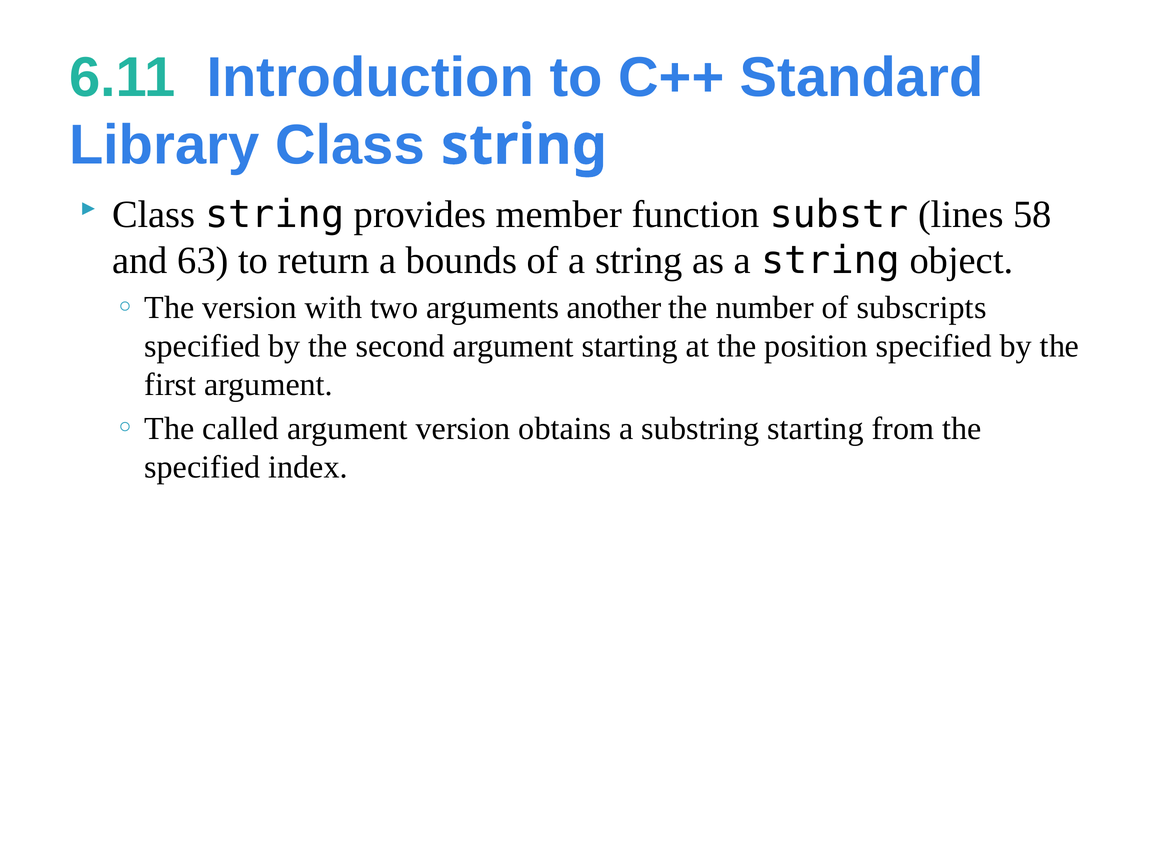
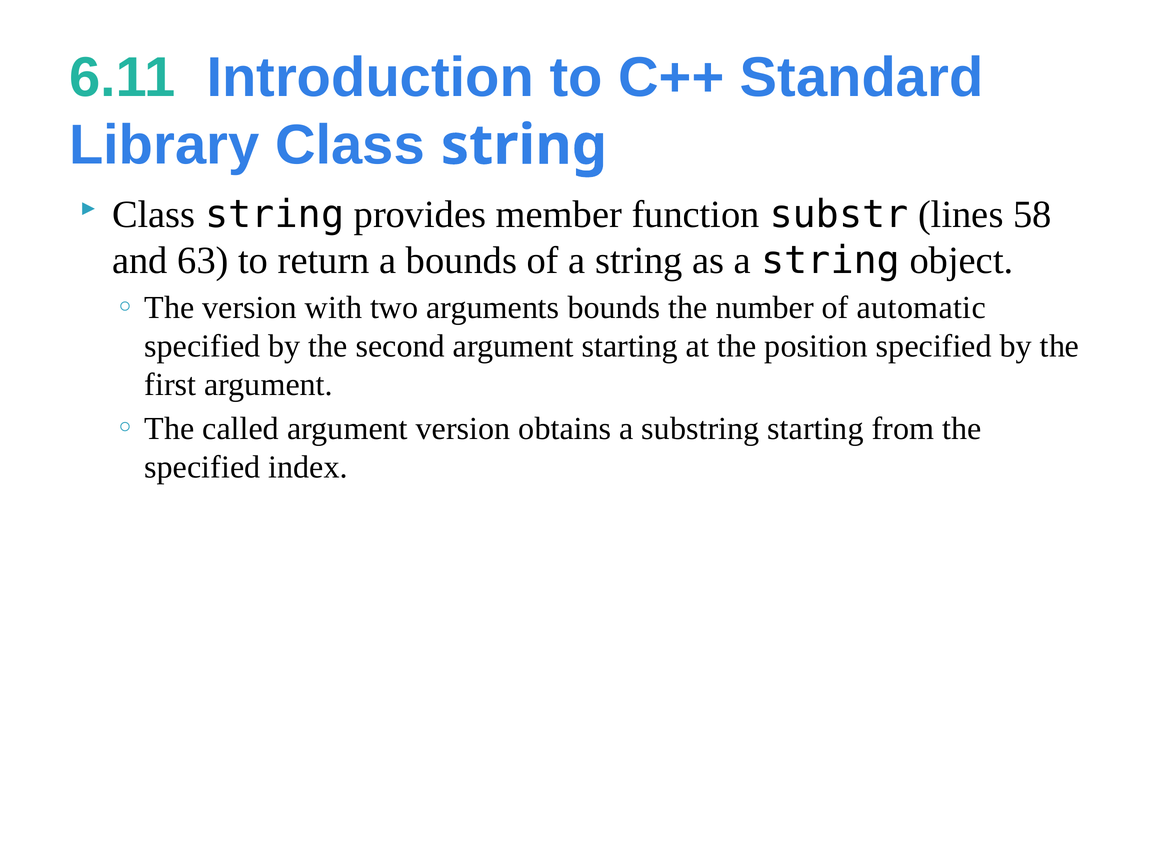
arguments another: another -> bounds (614, 308)
subscripts: subscripts -> automatic (921, 308)
